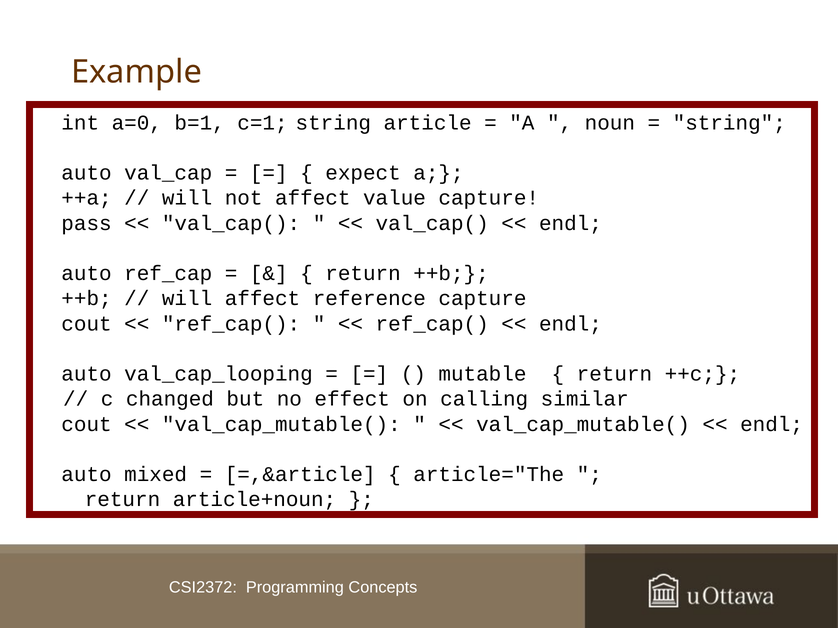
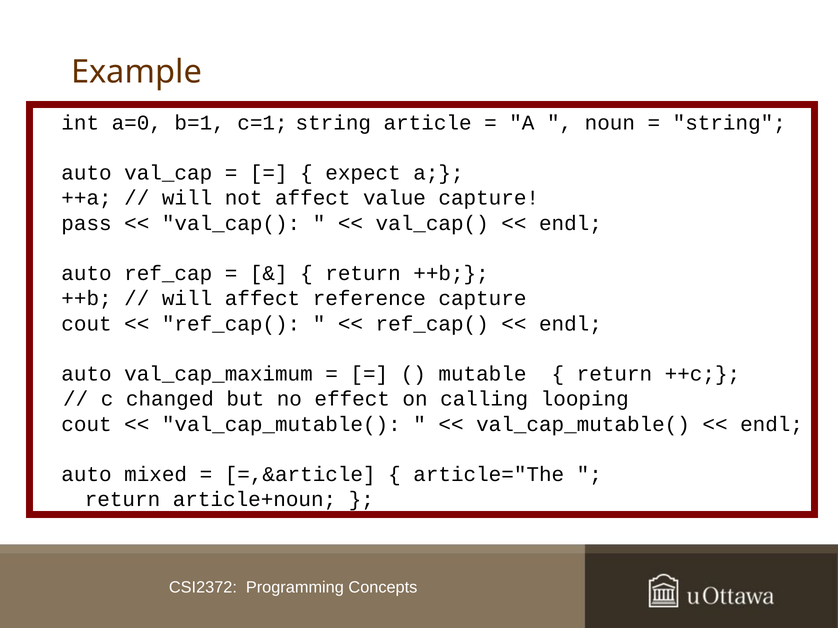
val_cap_looping: val_cap_looping -> val_cap_maximum (218, 374)
similar: similar -> looping (585, 399)
